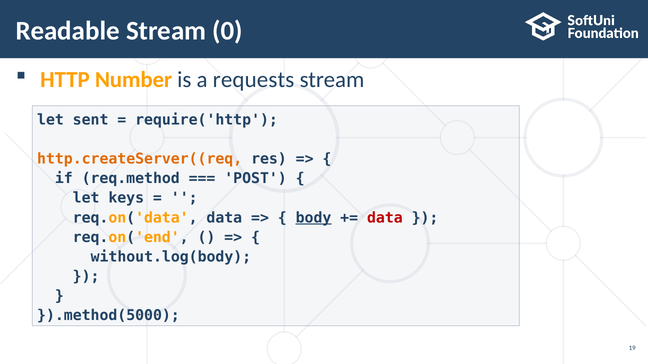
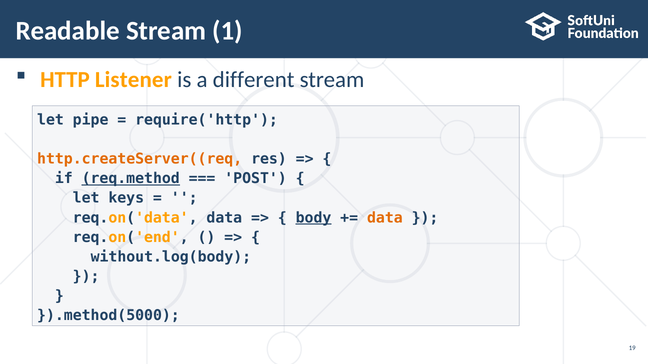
0: 0 -> 1 (228, 31)
Number: Number -> Listener (133, 80)
requests: requests -> different (254, 80)
sent: sent -> pipe (91, 120)
req.method underline: none -> present (131, 179)
data colour: red -> orange (385, 218)
